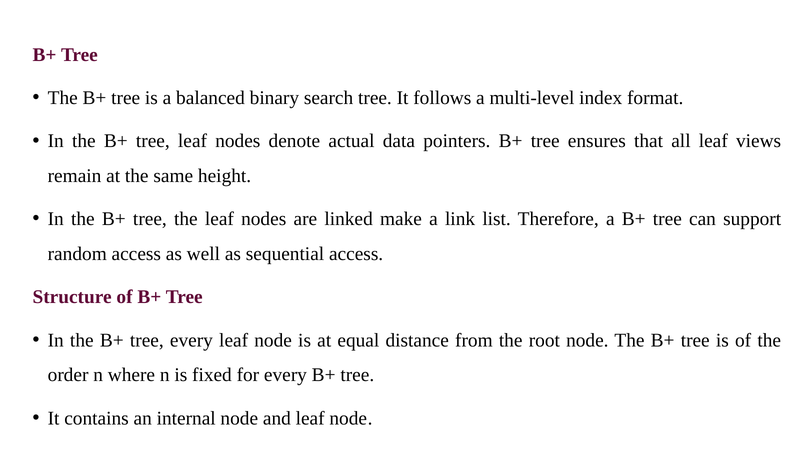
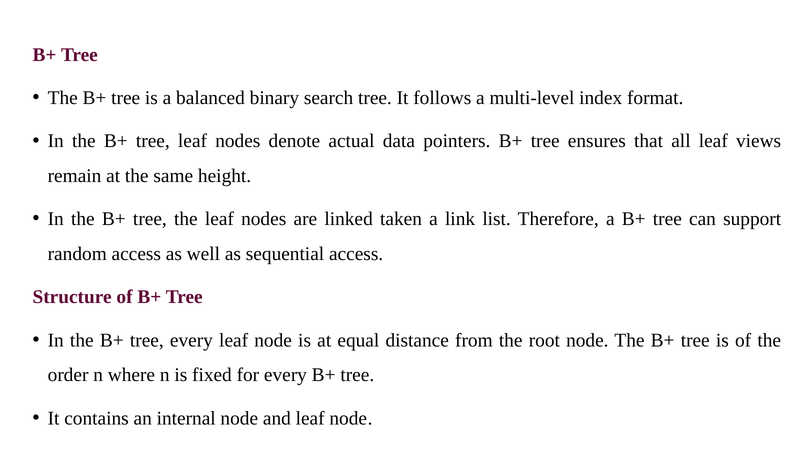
make: make -> taken (401, 219)
